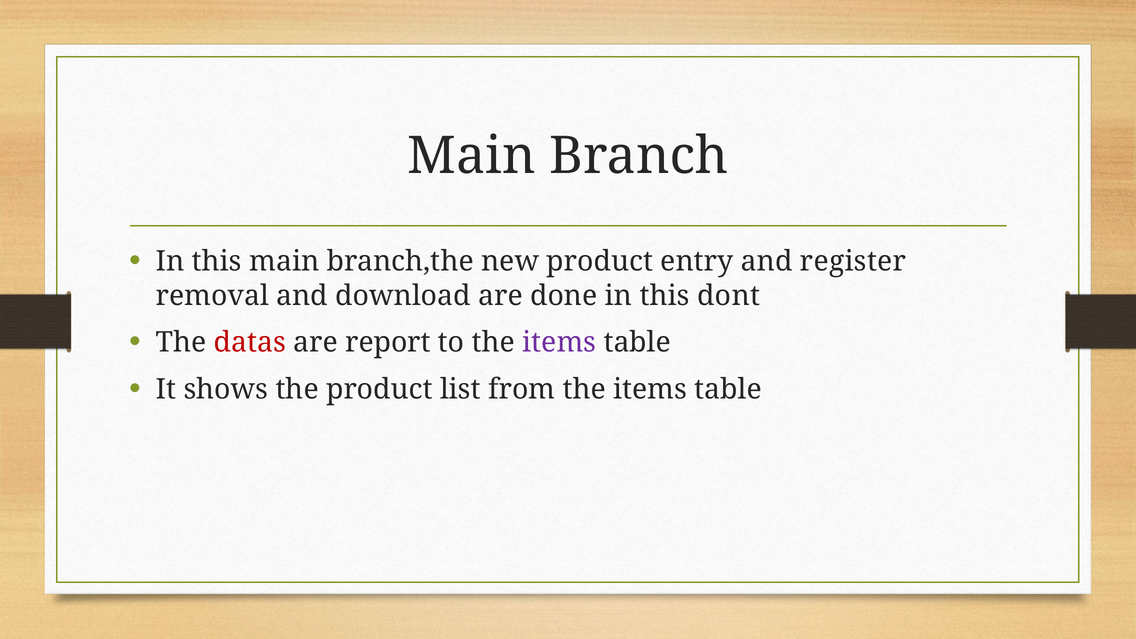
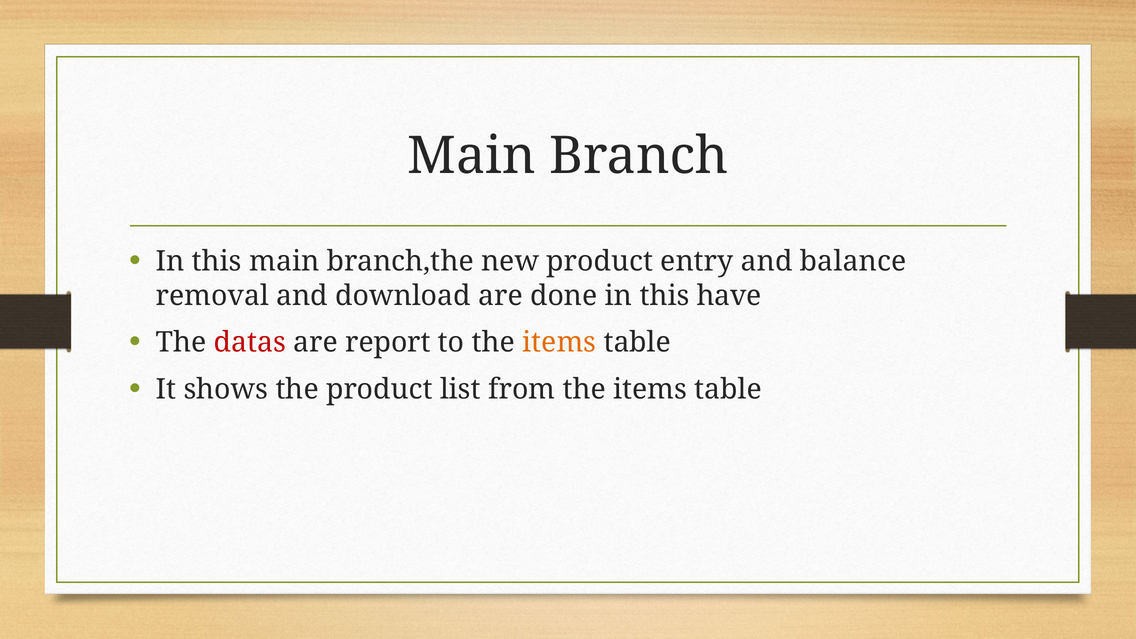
register: register -> balance (853, 262)
dont: dont -> have (729, 296)
items colour: purple -> orange (559, 342)
